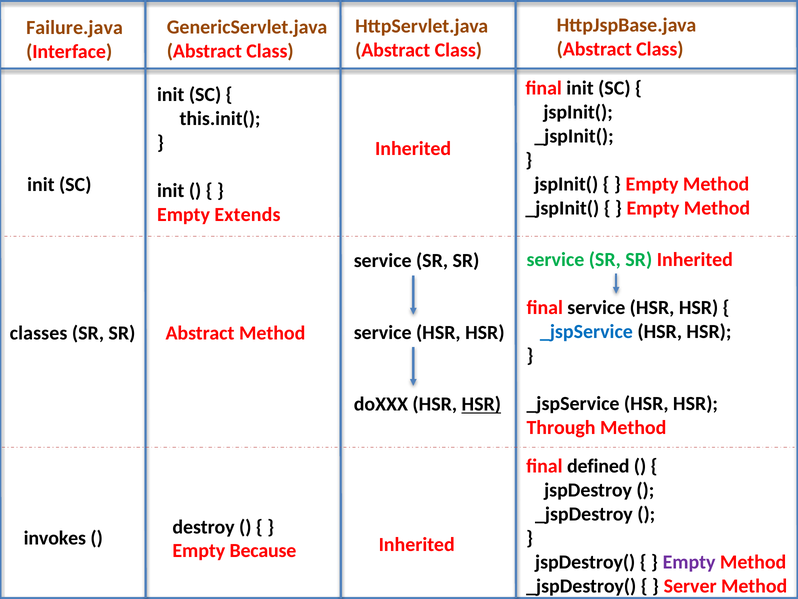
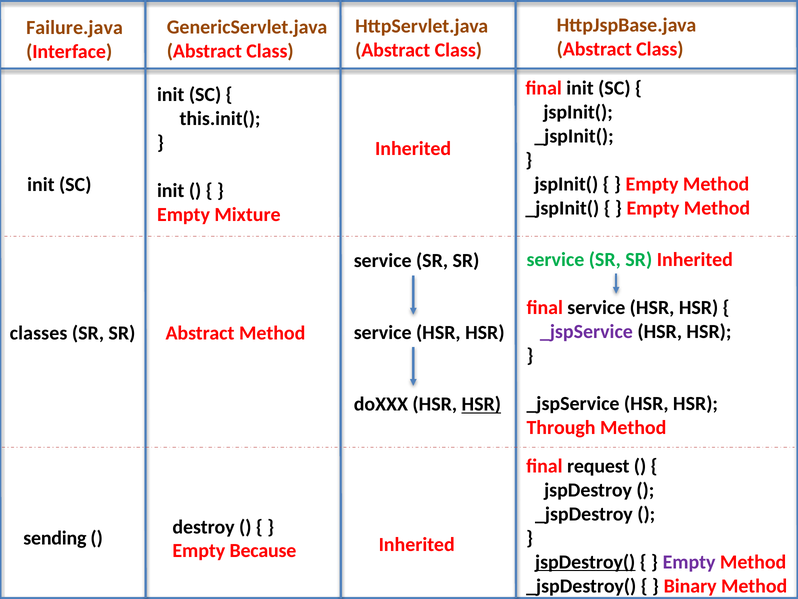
Extends: Extends -> Mixture (248, 215)
_jspService colour: blue -> purple (586, 331)
defined: defined -> request (598, 466)
invokes: invokes -> sending (55, 538)
jspDestroy( underline: none -> present (585, 562)
Server: Server -> Binary (690, 586)
